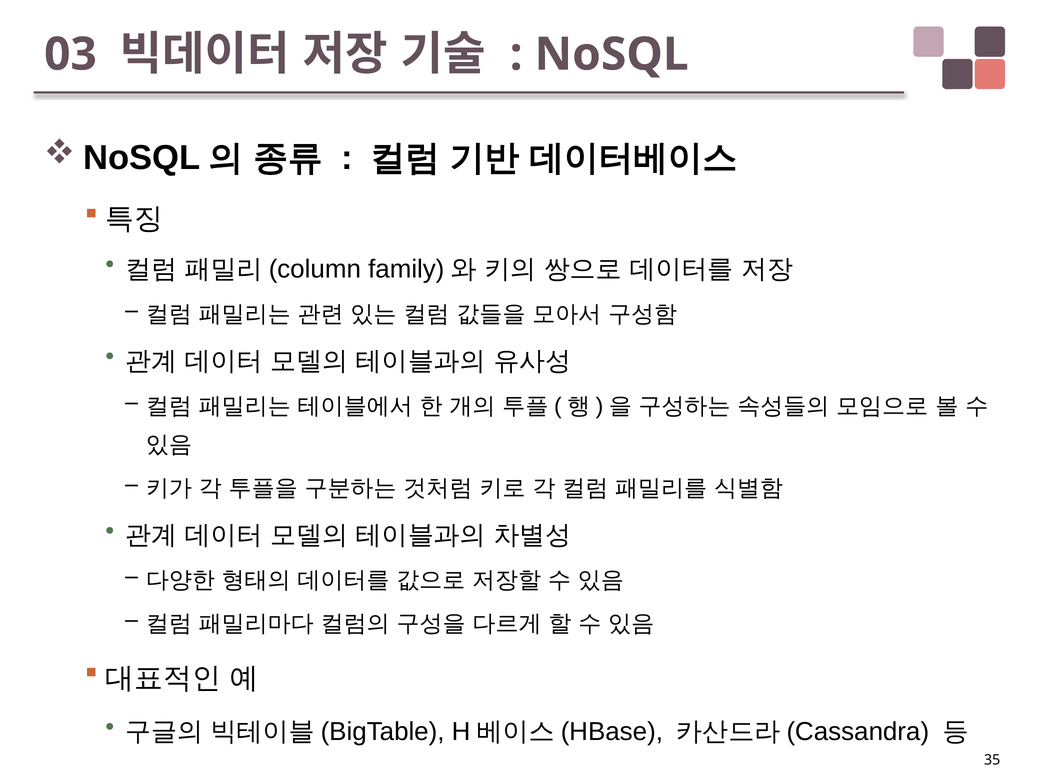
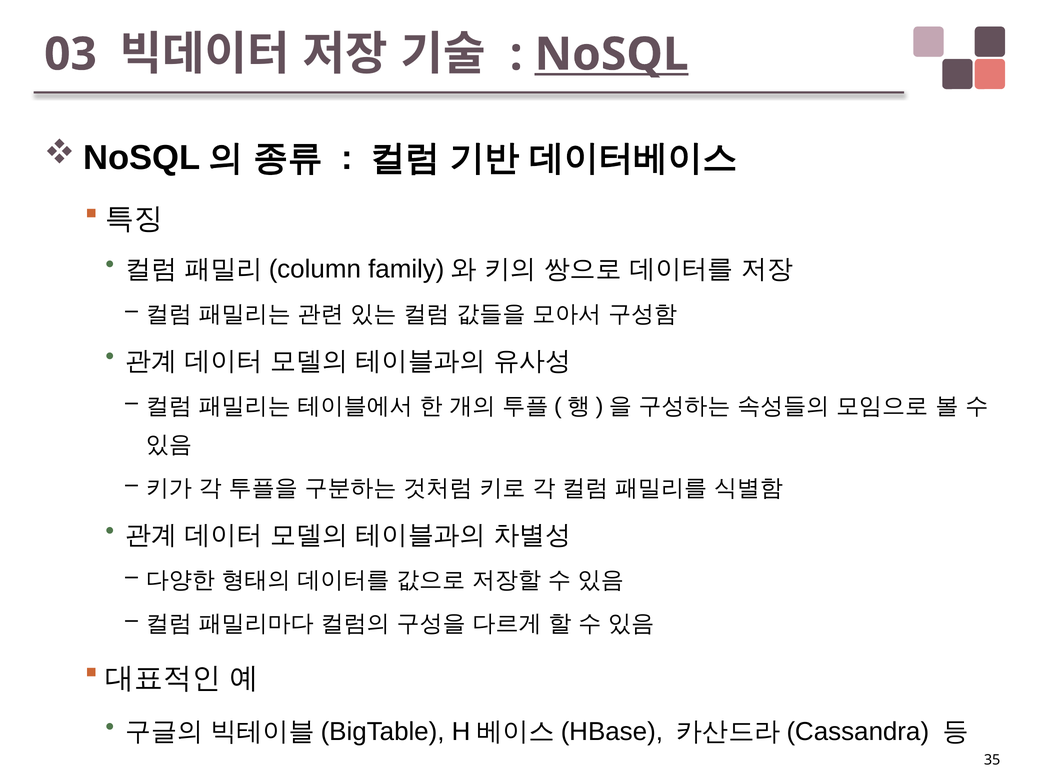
NoSQL underline: none -> present (612, 54)
